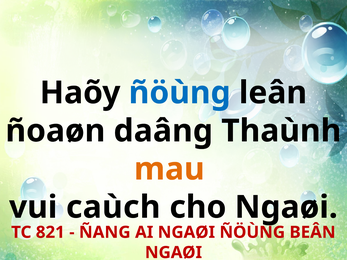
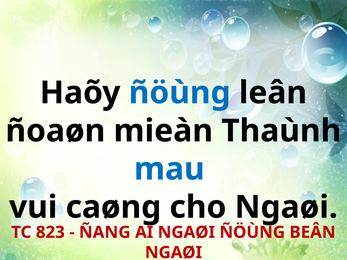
daâng: daâng -> mieàn (163, 131)
mau colour: orange -> blue (169, 169)
caùch: caùch -> caøng (113, 207)
821: 821 -> 823 (50, 233)
